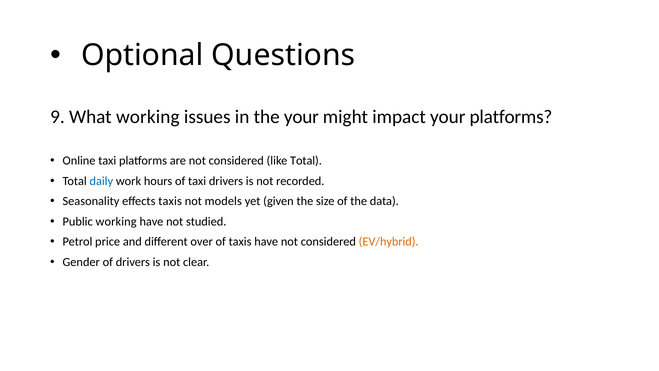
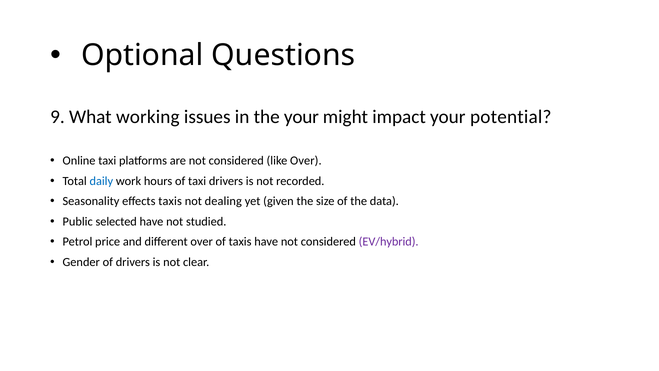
your platforms: platforms -> potential (511, 117)
like Total: Total -> Over (306, 161)
models: models -> dealing (223, 201)
Public working: working -> selected (116, 221)
EV/hybrid colour: orange -> purple (389, 242)
